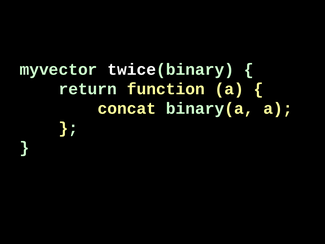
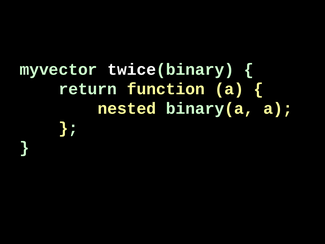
concat: concat -> nested (127, 108)
